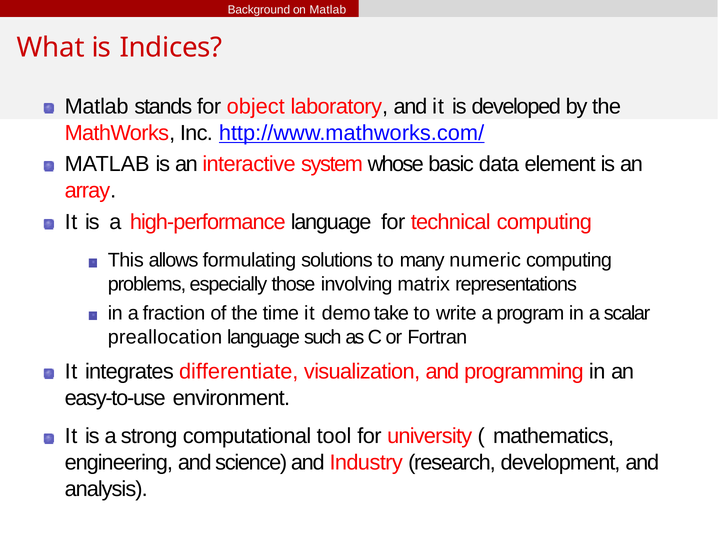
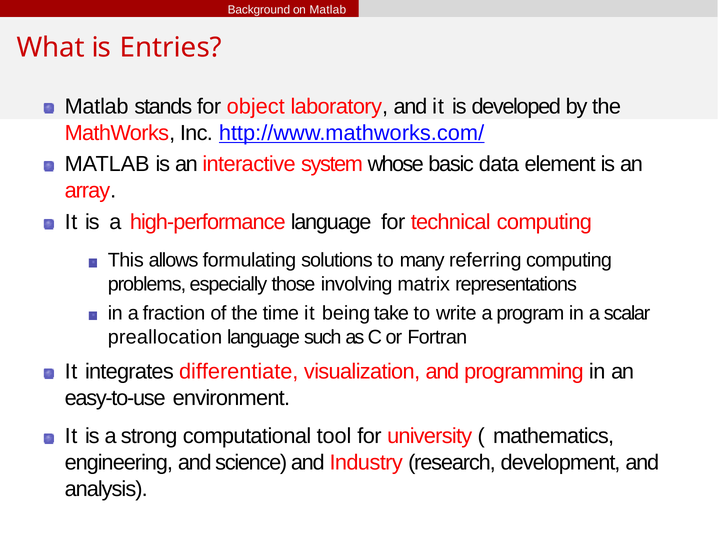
Indices: Indices -> Entries (171, 48)
numeric: numeric -> referring (485, 260)
demo: demo -> being (346, 313)
